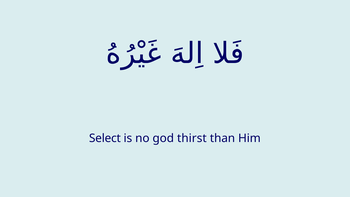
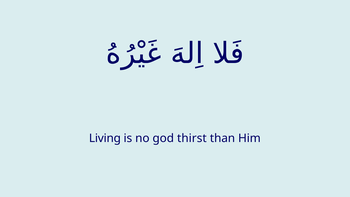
Select: Select -> Living (105, 138)
